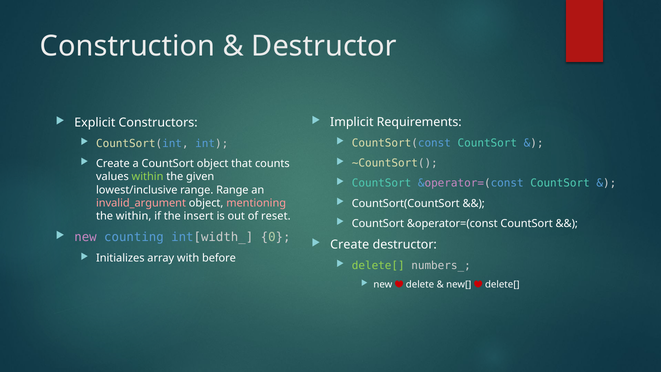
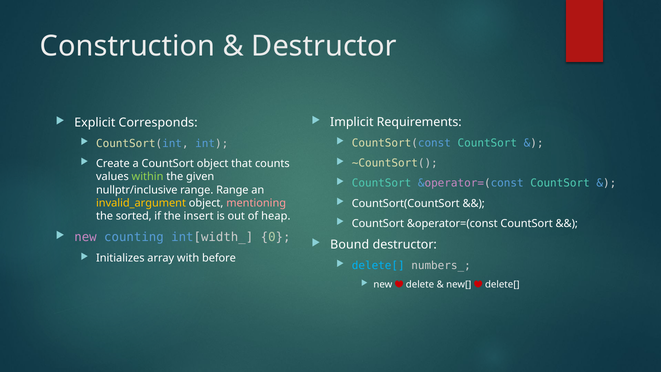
Constructors: Constructors -> Corresponds (158, 123)
lowest/inclusive: lowest/inclusive -> nullptr/inclusive (137, 190)
invalid_argument colour: pink -> yellow (141, 203)
the within: within -> sorted (134, 216)
reset: reset -> heap (276, 216)
Create: Create -> Bound (350, 244)
delete[ colour: light green -> light blue (378, 265)
